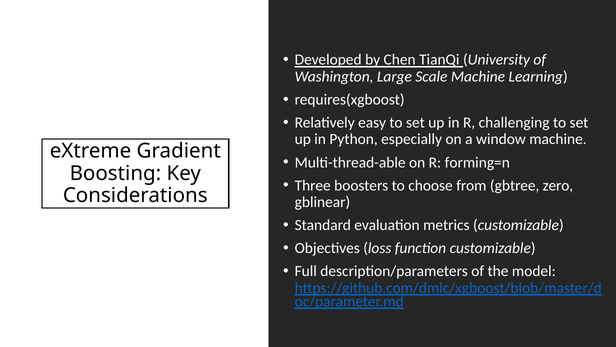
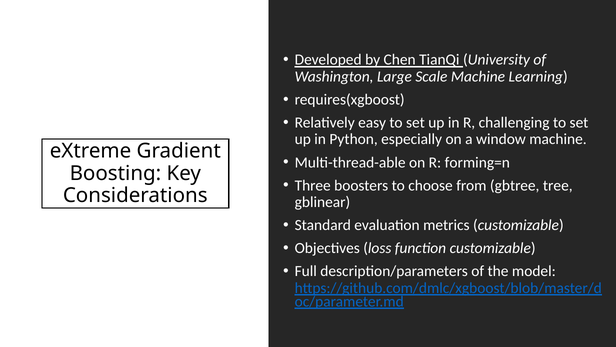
zero: zero -> tree (558, 185)
